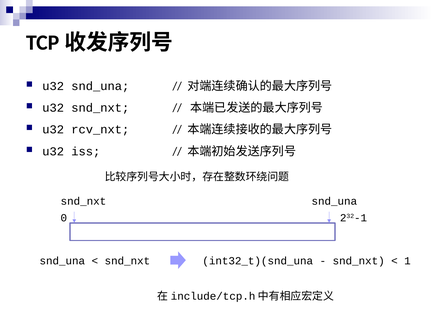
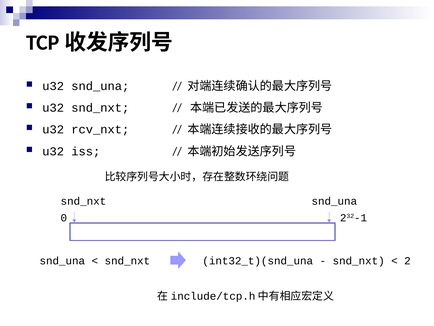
1: 1 -> 2 (407, 260)
